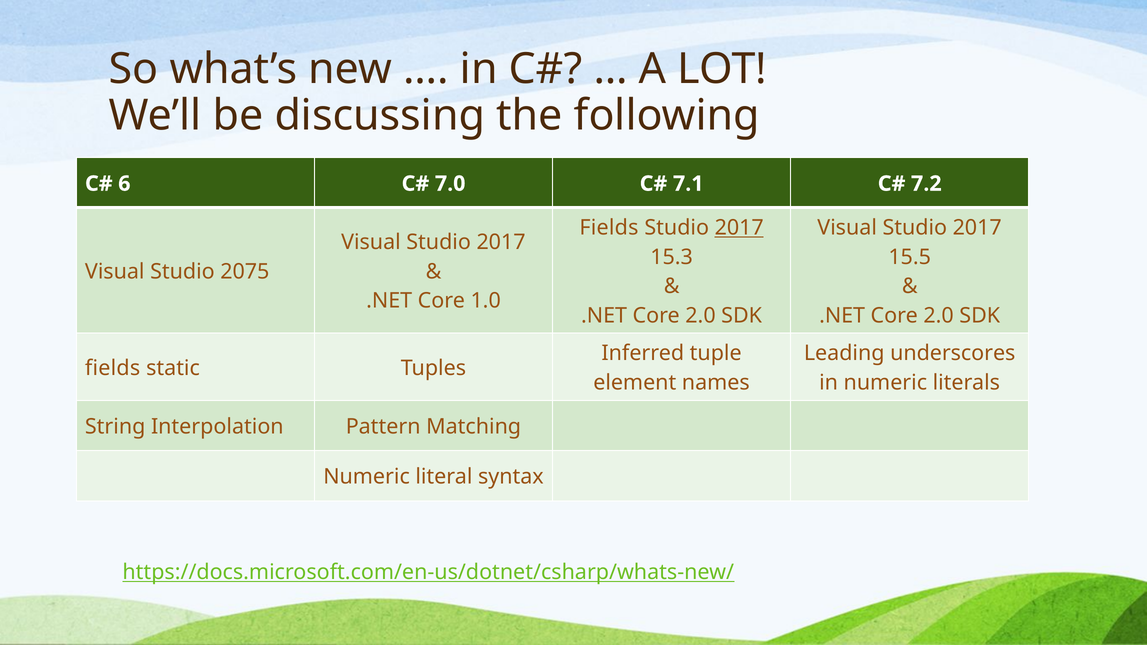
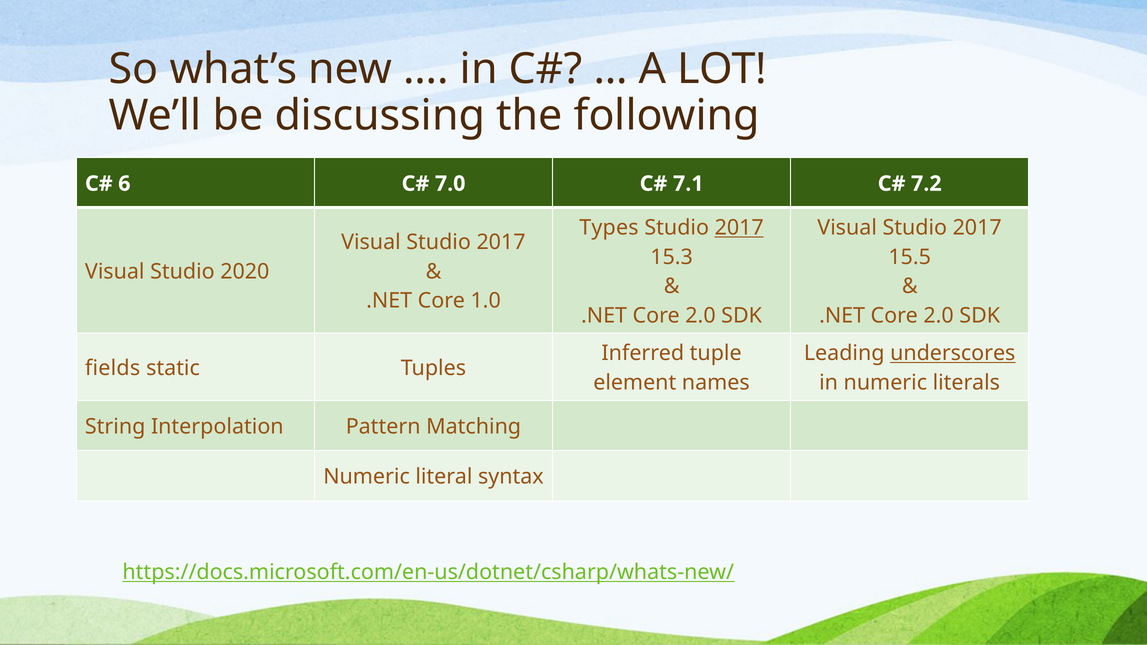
Fields: Fields -> Types (609, 228)
2075: 2075 -> 2020 (245, 272)
underscores underline: none -> present (953, 353)
